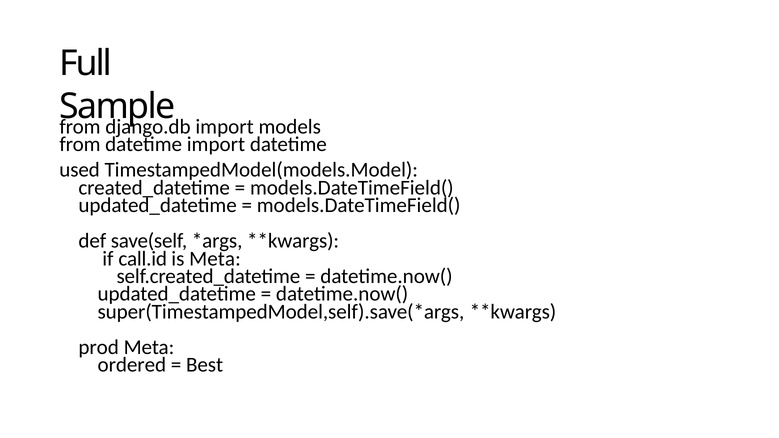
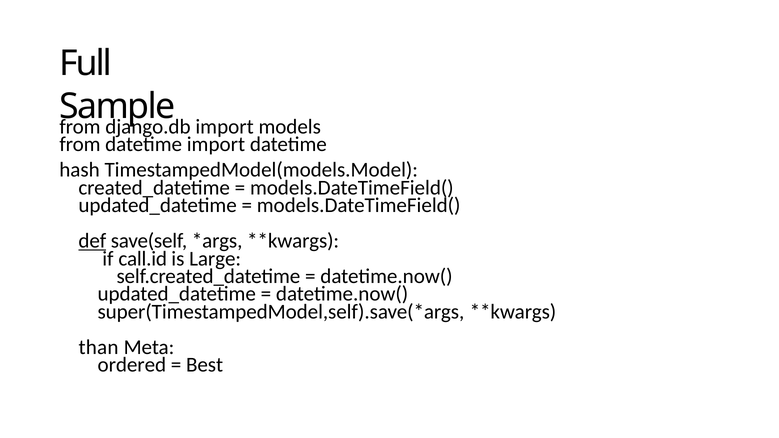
used: used -> hash (80, 170)
def underline: none -> present (92, 241)
is Meta: Meta -> Large (215, 259)
prod: prod -> than (99, 347)
